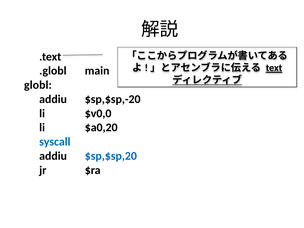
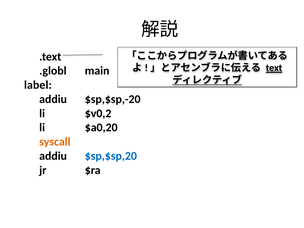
globl: globl -> label (38, 85)
$v0,0: $v0,0 -> $v0,2 (98, 113)
syscall colour: blue -> orange (55, 142)
